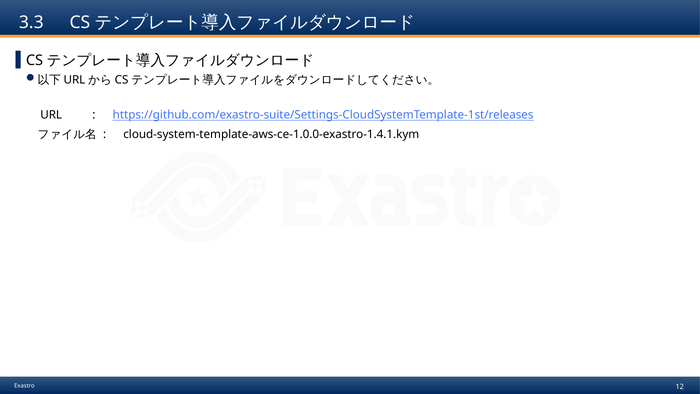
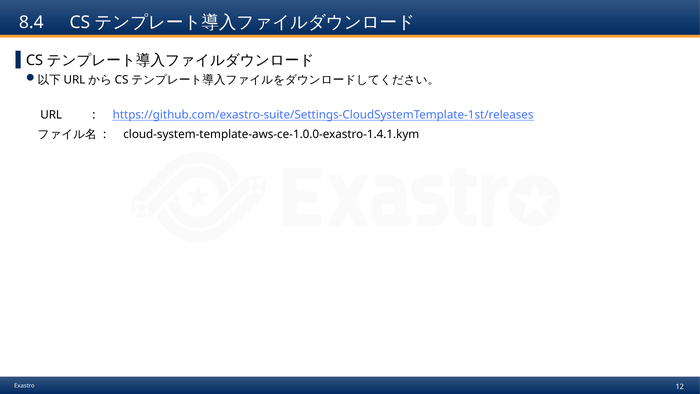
3.3: 3.3 -> 8.4 (31, 22)
